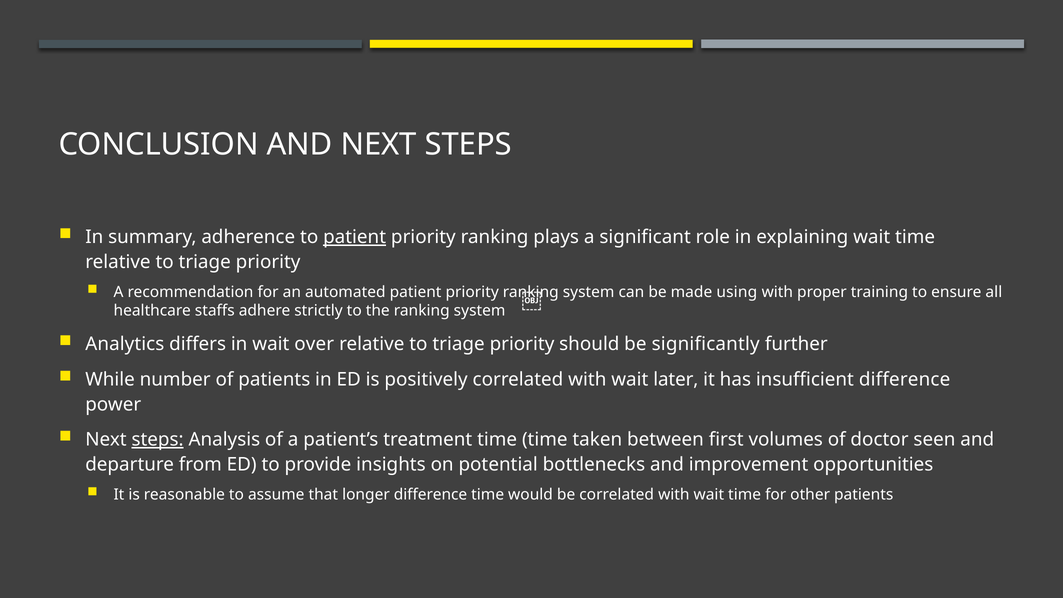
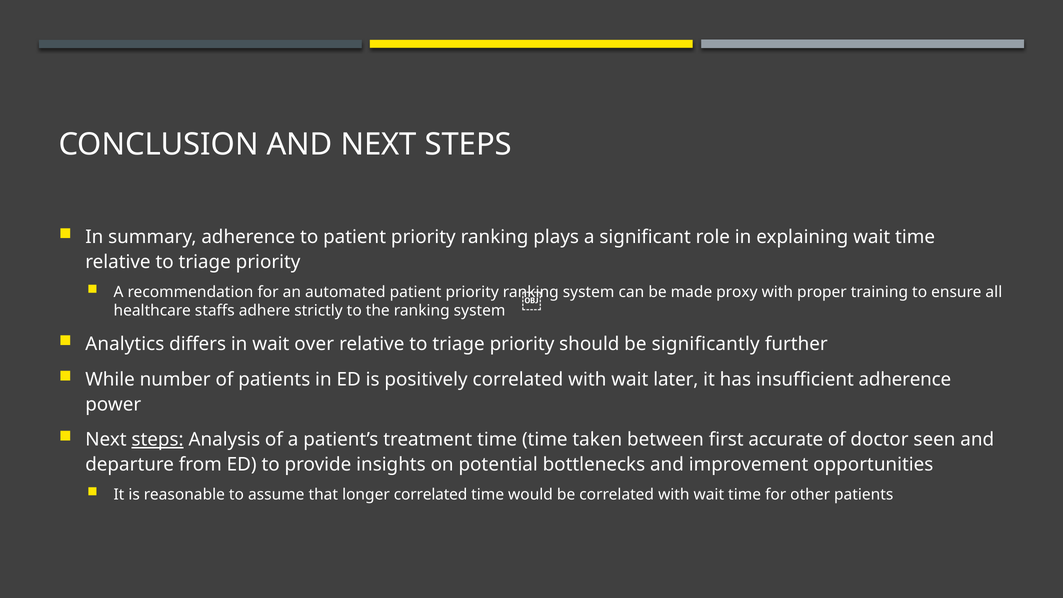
patient underline: present -> none (355, 237)
using: using -> proxy (737, 292)
insufficient difference: difference -> adherence (905, 379)
volumes: volumes -> accurate (786, 440)
longer difference: difference -> correlated (431, 495)
